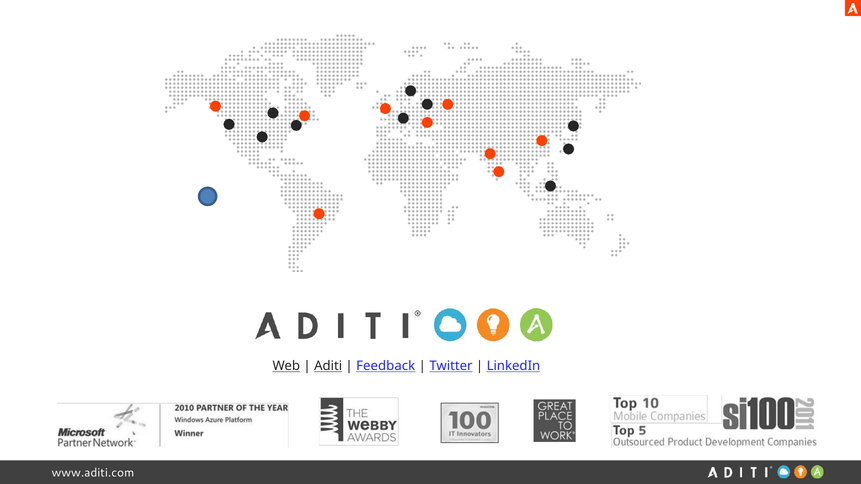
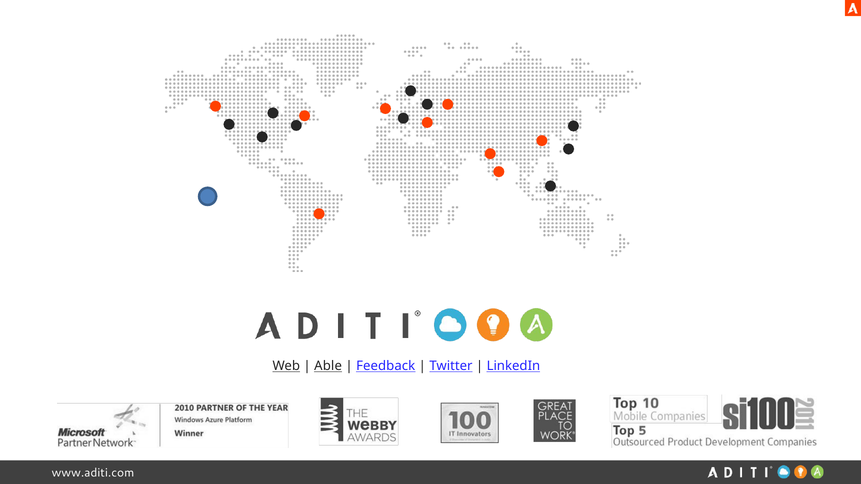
Aditi: Aditi -> Able (328, 366)
